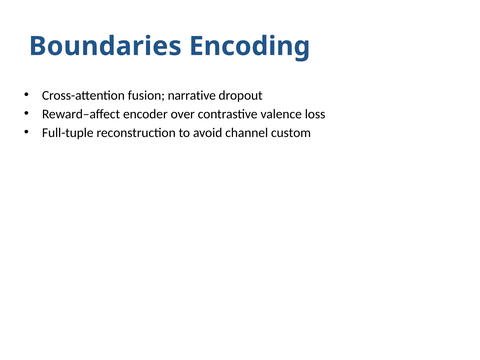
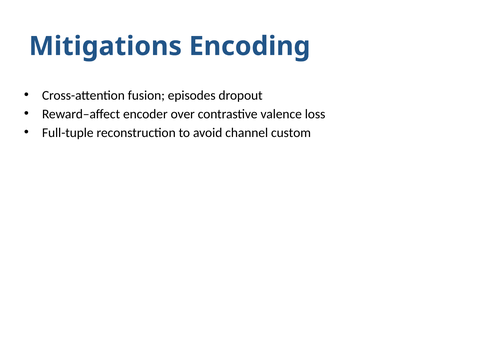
Boundaries: Boundaries -> Mitigations (105, 46)
narrative: narrative -> episodes (192, 95)
